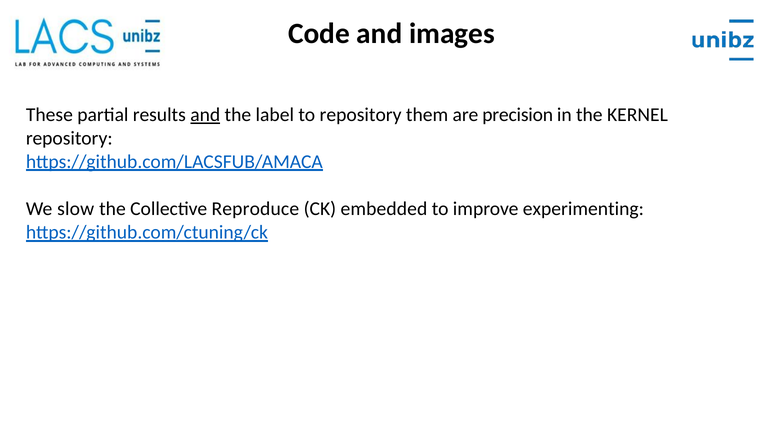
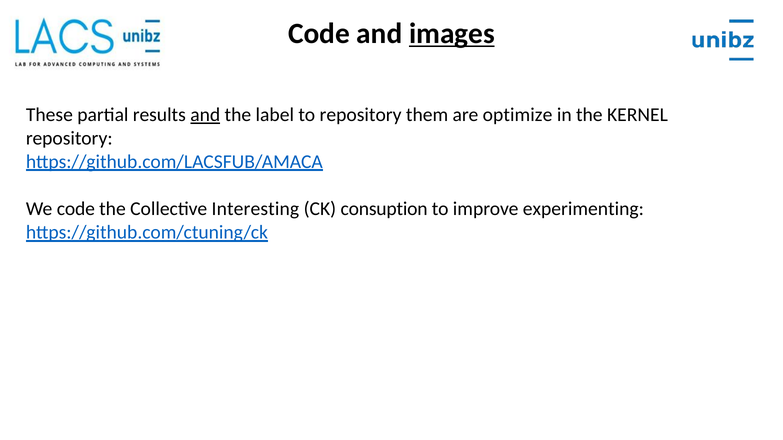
images underline: none -> present (452, 34)
precision: precision -> optimize (518, 115)
We slow: slow -> code (76, 209)
Reproduce: Reproduce -> Interesting (255, 209)
embedded: embedded -> consuption (384, 209)
